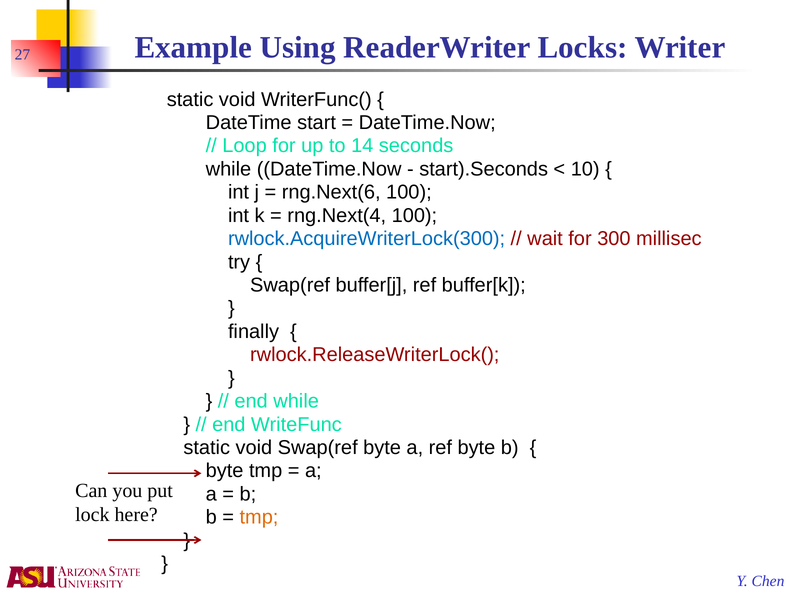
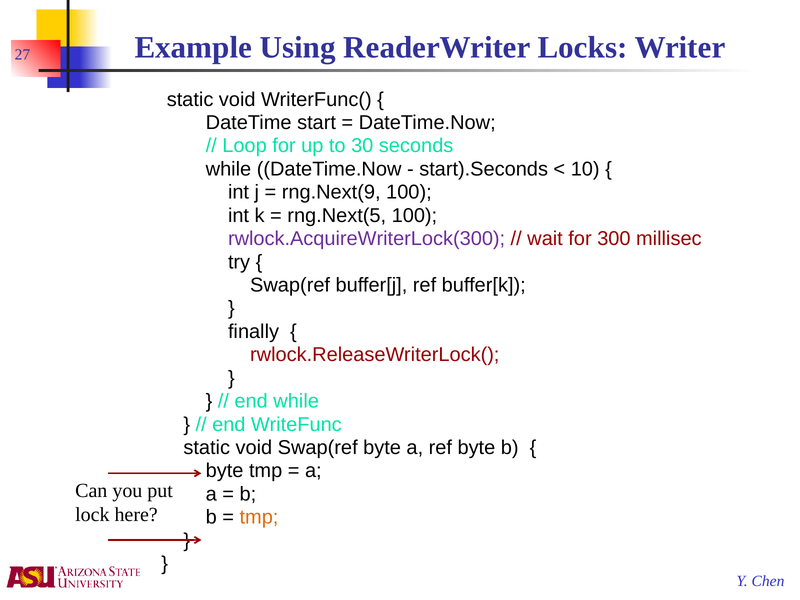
14: 14 -> 30 (362, 146)
rng.Next(6: rng.Next(6 -> rng.Next(9 (331, 192)
rng.Next(4: rng.Next(4 -> rng.Next(5 (337, 216)
rwlock.AcquireWriterLock(300 colour: blue -> purple (367, 239)
